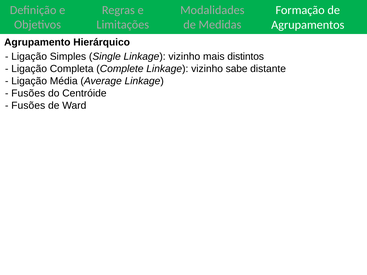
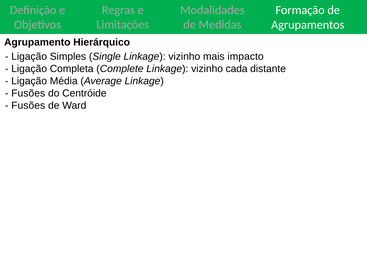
distintos: distintos -> impacto (246, 57)
sabe: sabe -> cada (237, 69)
